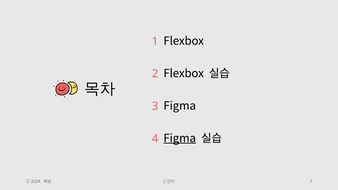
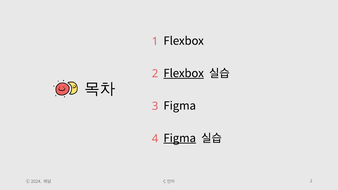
Flexbox underline: none -> present (184, 74)
